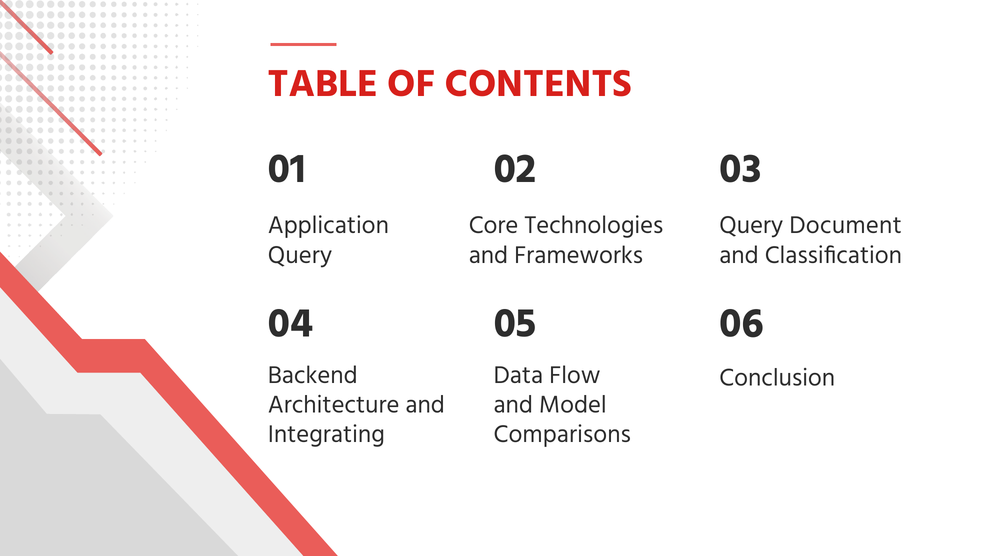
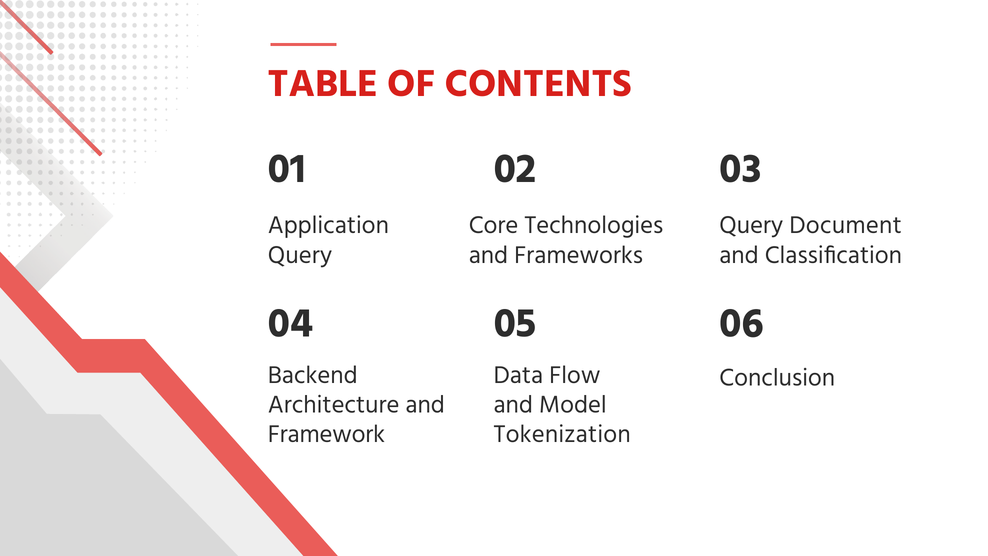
Integrating: Integrating -> Framework (326, 434)
Comparisons: Comparisons -> Tokenization (562, 434)
